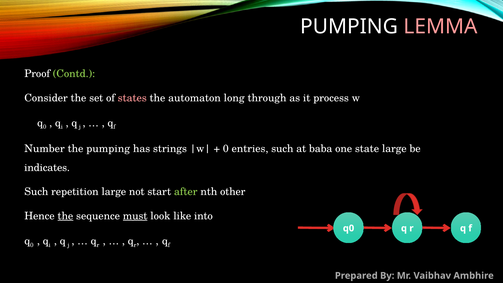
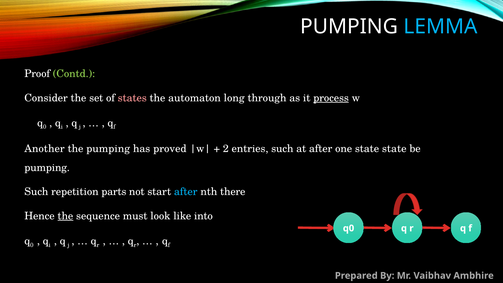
LEMMA colour: pink -> light blue (440, 27)
process underline: none -> present (331, 98)
Number: Number -> Another (44, 149)
strings: strings -> proved (170, 149)
0: 0 -> 2 (226, 149)
at baba: baba -> after (321, 149)
state large: large -> state (394, 149)
indicates: indicates -> pumping (47, 168)
repetition large: large -> parts (114, 192)
after colour: light green -> light blue (186, 192)
other: other -> there (233, 192)
must underline: present -> none (135, 216)
